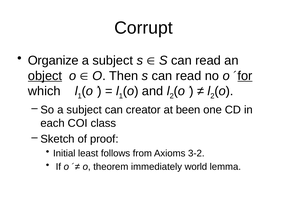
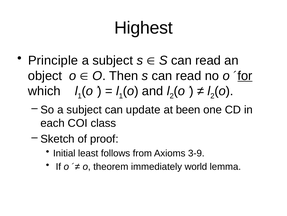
Corrupt: Corrupt -> Highest (144, 28)
Organize: Organize -> Principle (53, 60)
object underline: present -> none (45, 76)
creator: creator -> update (143, 109)
3-2: 3-2 -> 3-9 (196, 153)
